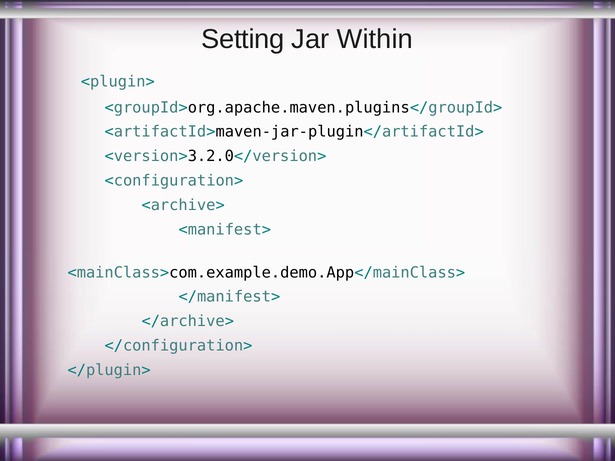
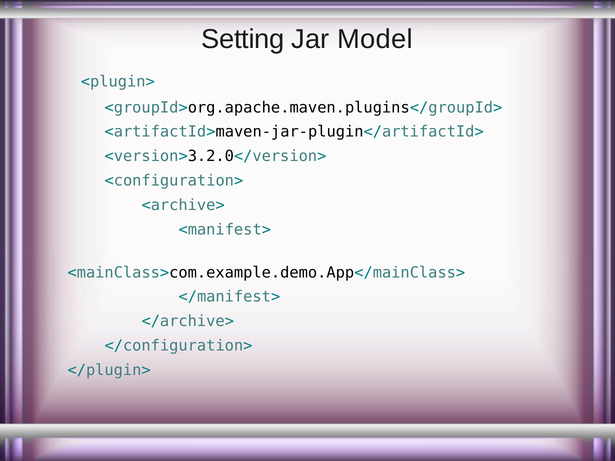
Within: Within -> Model (375, 39)
